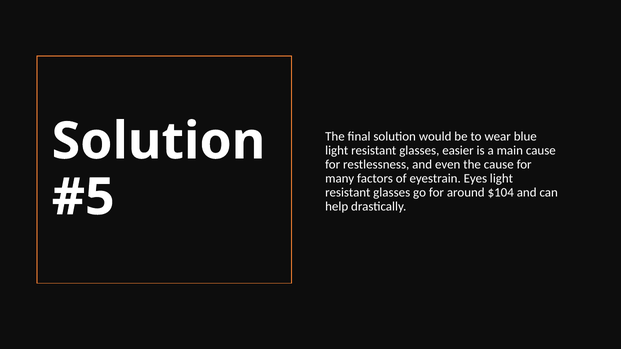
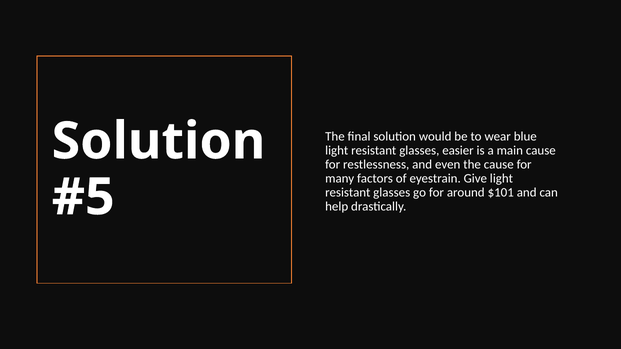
Eyes: Eyes -> Give (475, 179)
$104: $104 -> $101 (501, 193)
